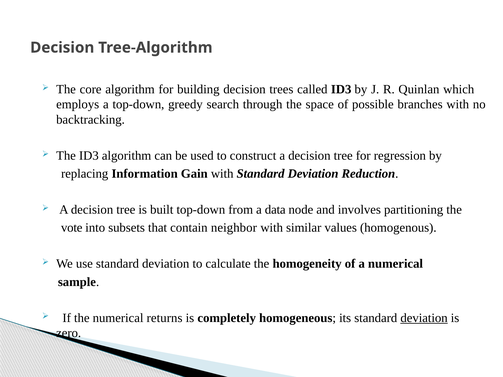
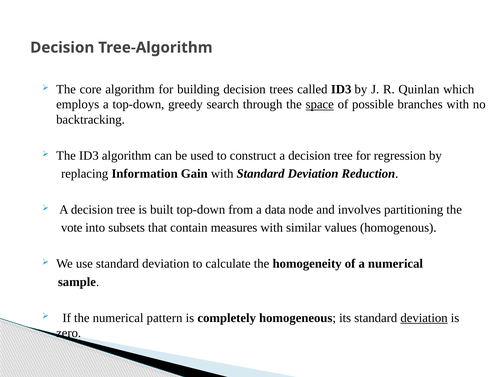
space underline: none -> present (320, 104)
neighbor: neighbor -> measures (234, 228)
returns: returns -> pattern (165, 318)
